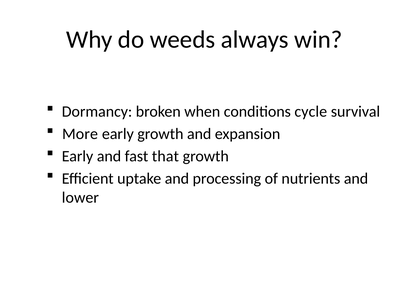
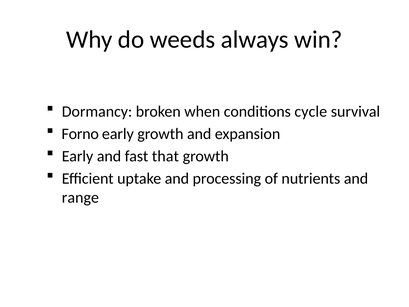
More: More -> Forno (80, 134)
lower: lower -> range (80, 197)
